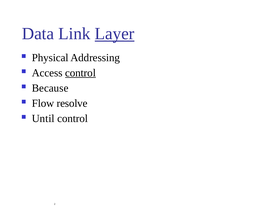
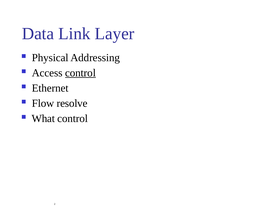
Layer underline: present -> none (115, 34)
Because: Because -> Ethernet (50, 88)
Until: Until -> What (43, 118)
